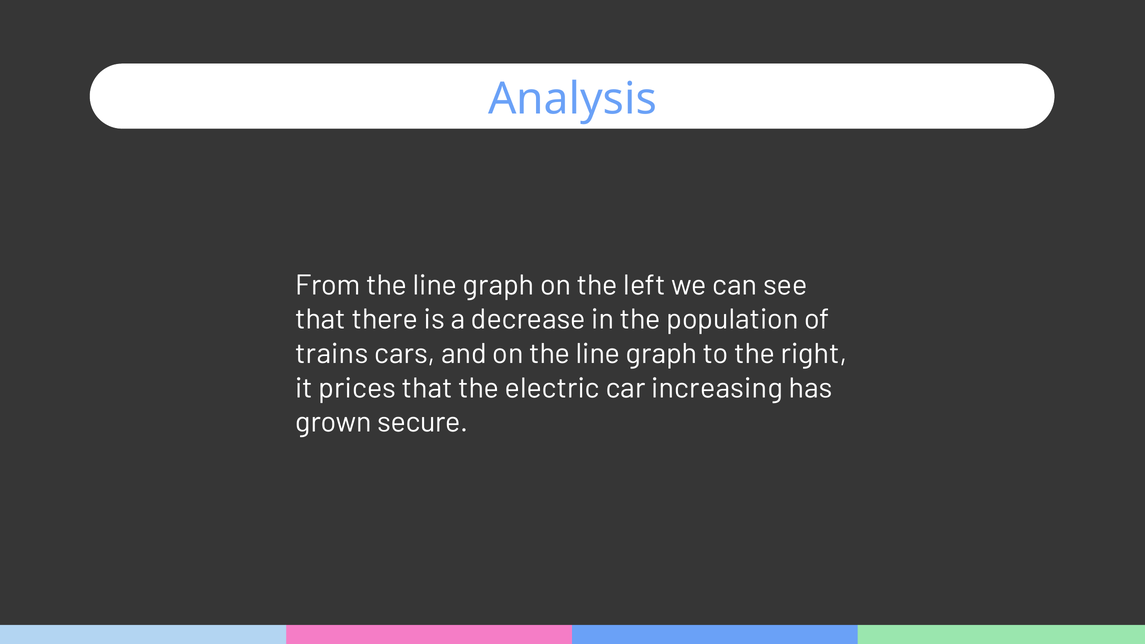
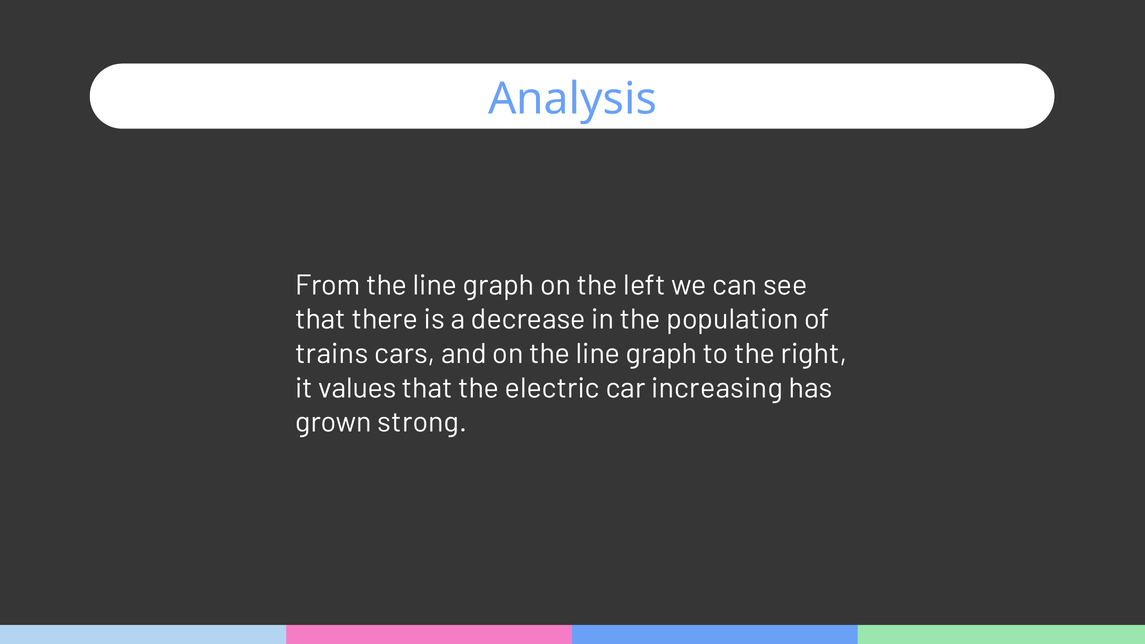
prices: prices -> values (357, 388)
secure: secure -> strong (422, 423)
